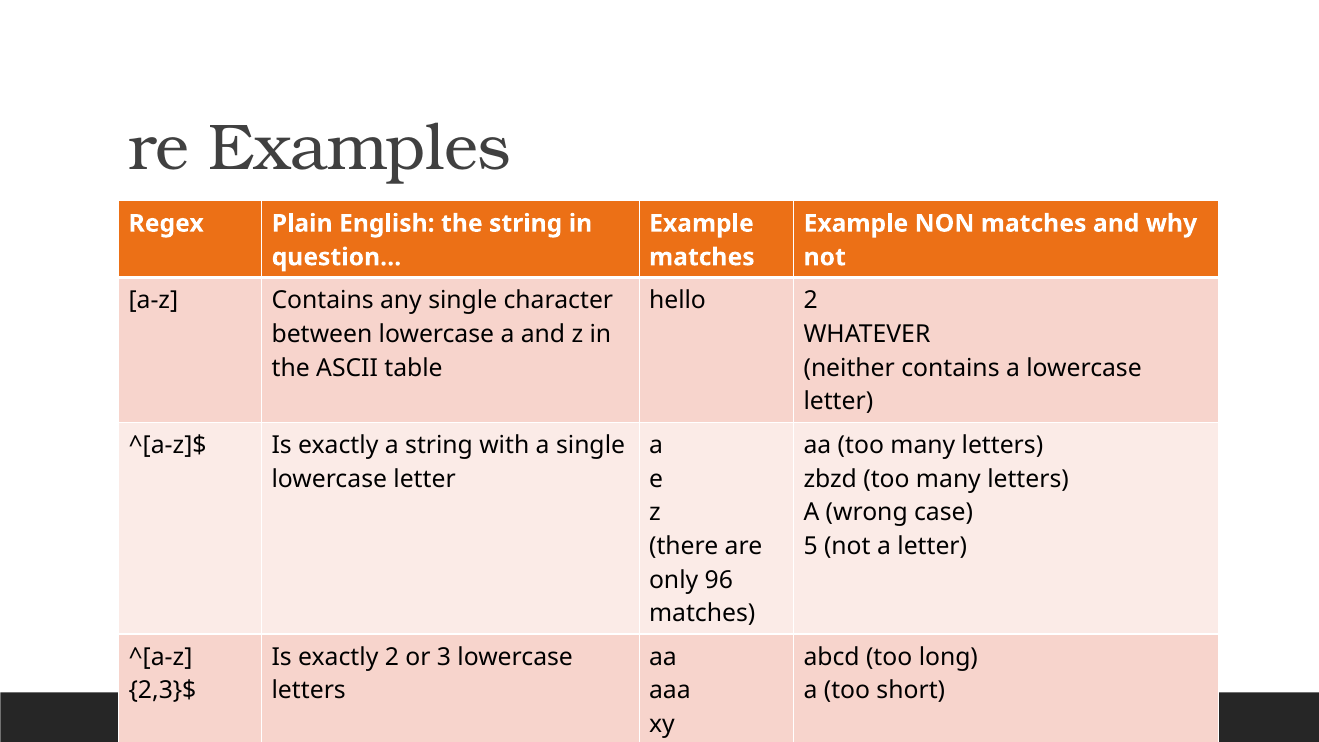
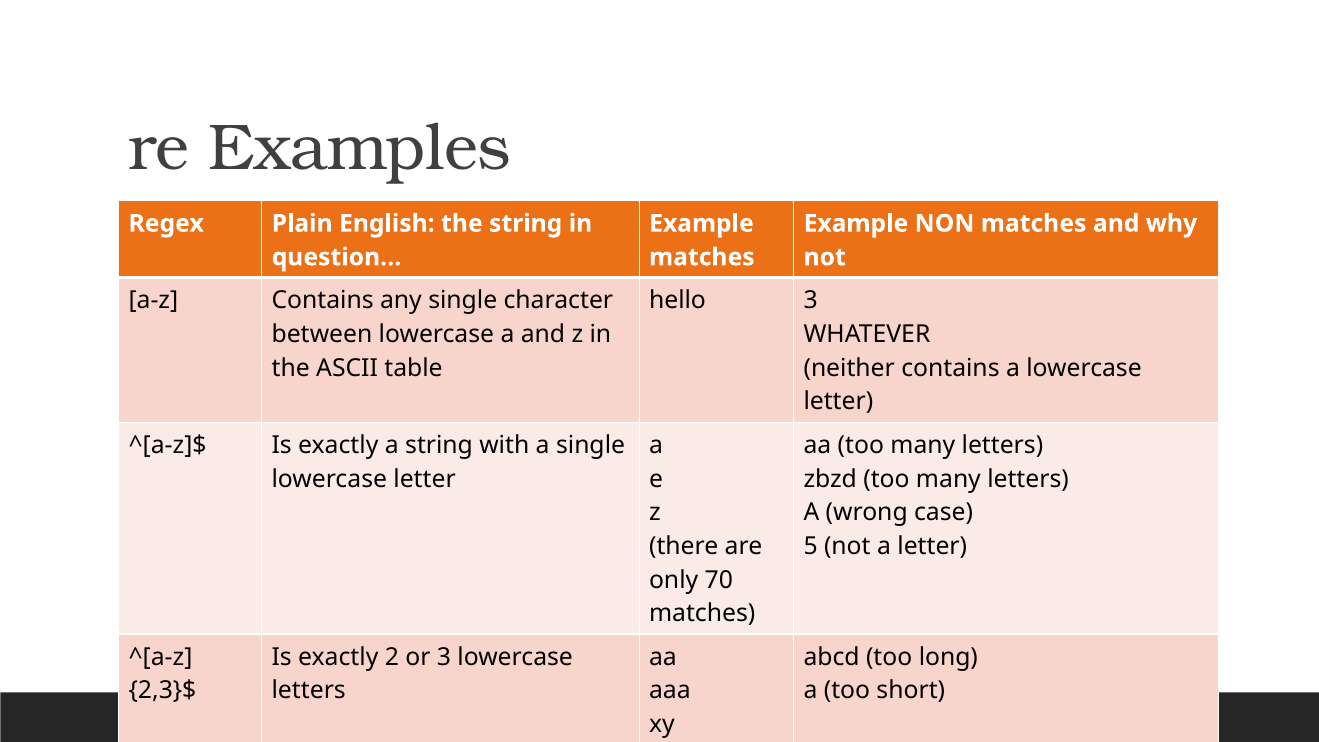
hello 2: 2 -> 3 (811, 301)
96: 96 -> 70 (719, 580)
